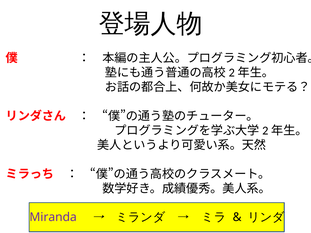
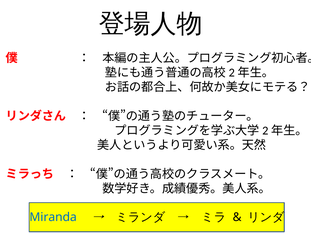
Miranda colour: purple -> blue (53, 217)
